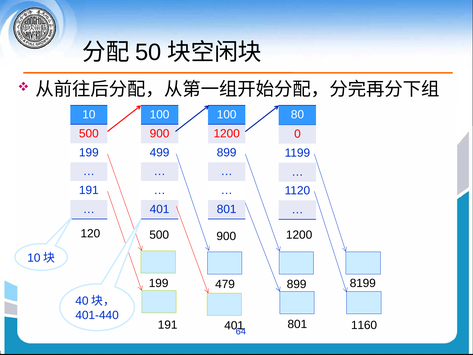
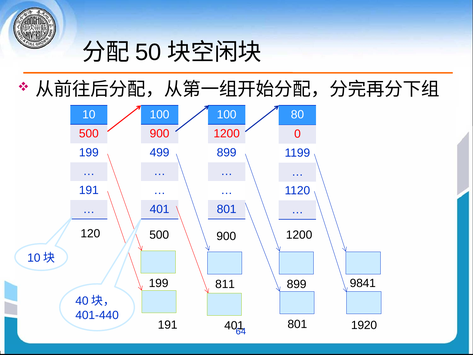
8199: 8199 -> 9841 (363, 283)
479: 479 -> 811 (225, 284)
1160: 1160 -> 1920 (364, 325)
